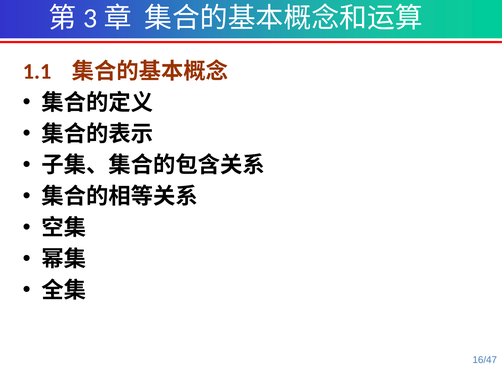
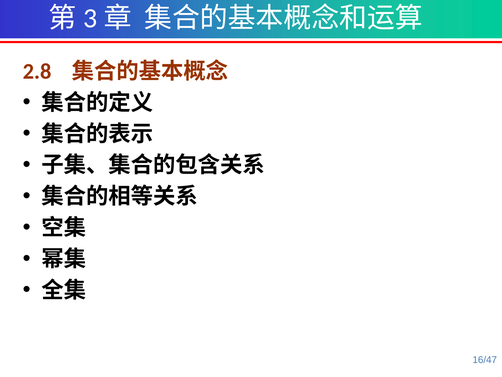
1.1: 1.1 -> 2.8 (37, 71)
